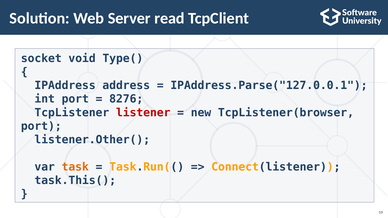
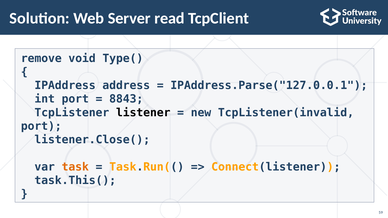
socket: socket -> remove (41, 58)
8276: 8276 -> 8843 (126, 99)
listener colour: red -> black (143, 113)
TcpListener(browser: TcpListener(browser -> TcpListener(invalid (286, 113)
listener.Other(: listener.Other( -> listener.Close( (92, 140)
